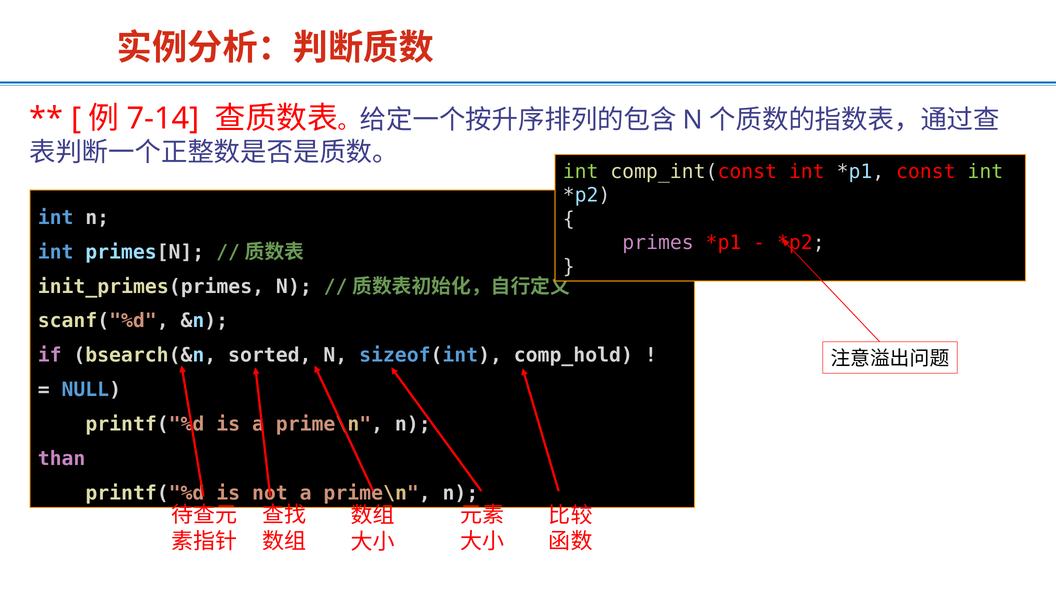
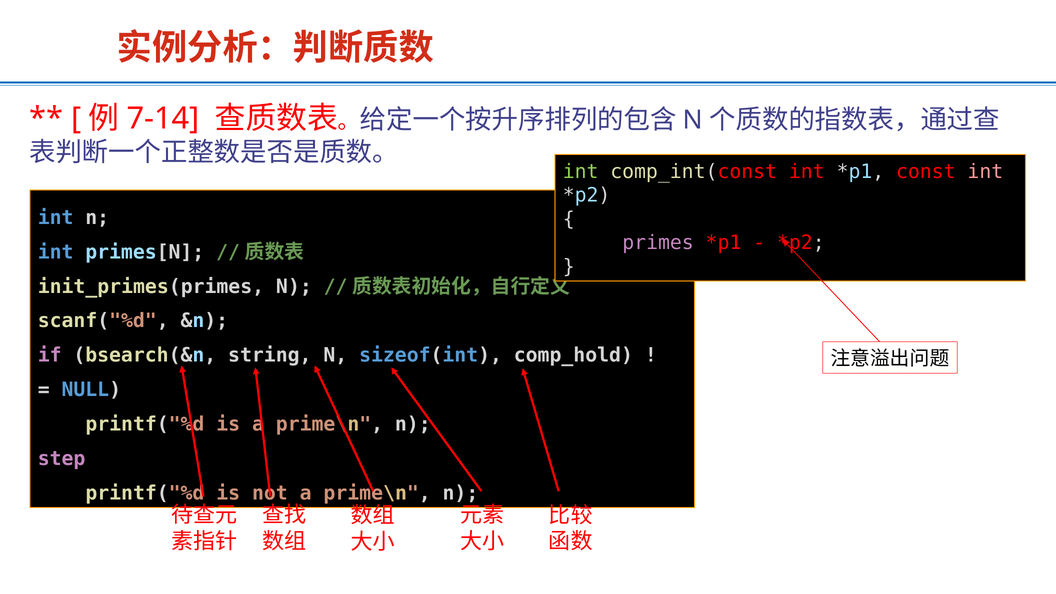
int colour: light green -> pink (985, 172)
sorted: sorted -> string (270, 355)
than: than -> step (62, 459)
